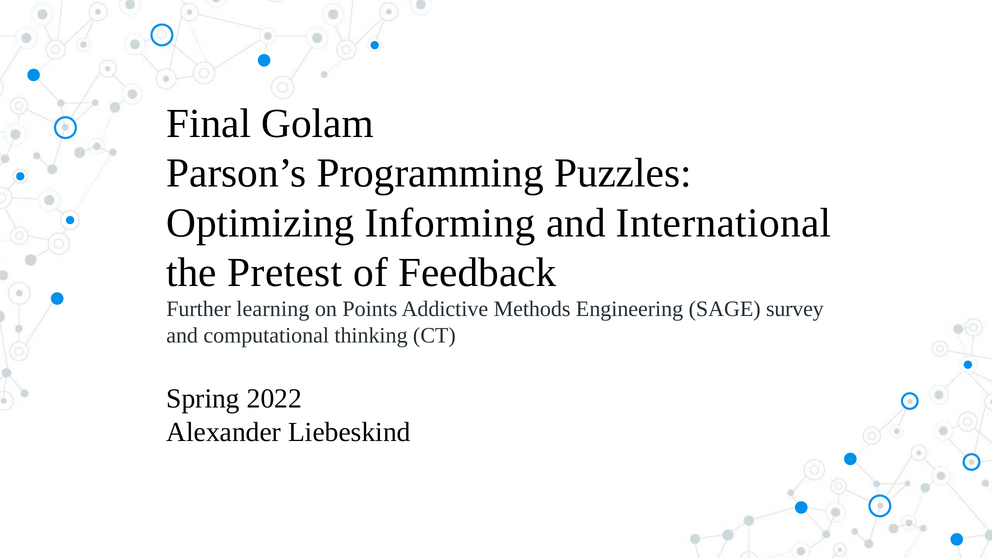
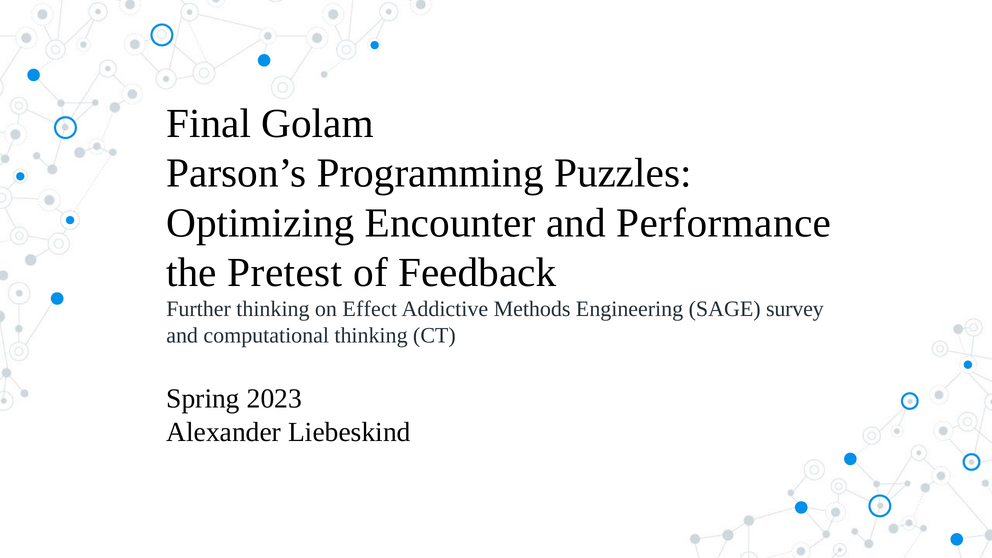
Informing: Informing -> Encounter (450, 223)
International: International -> Performance (724, 223)
Further learning: learning -> thinking (273, 309)
Points: Points -> Effect (370, 309)
2022: 2022 -> 2023 (274, 399)
